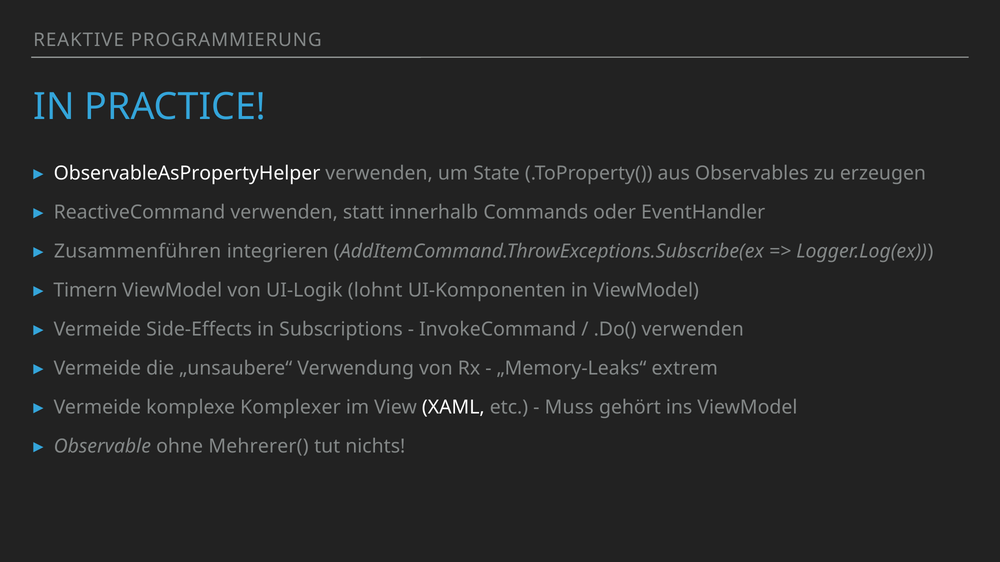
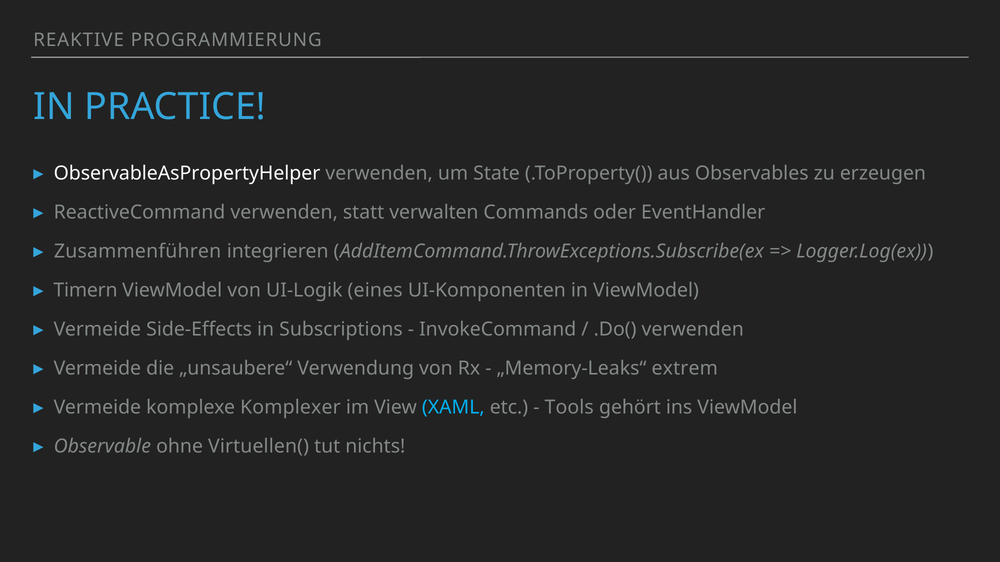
innerhalb: innerhalb -> verwalten (434, 213)
lohnt: lohnt -> eines (375, 291)
XAML colour: white -> light blue (453, 408)
Muss: Muss -> Tools (569, 408)
Mehrerer(: Mehrerer( -> Virtuellen( (259, 447)
